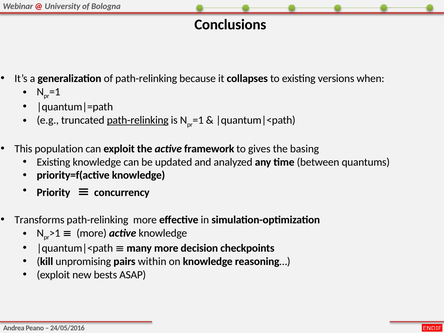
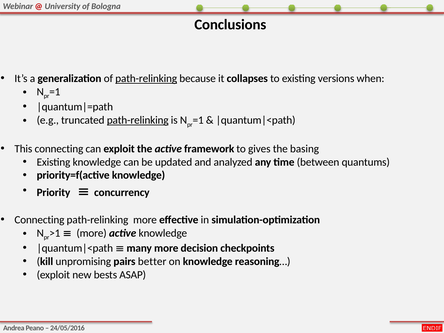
path-relinking underline: none -> present (146, 78)
This population: population -> connecting (59, 149)
Transforms: Transforms -> Connecting (39, 220)
within: within -> better (152, 262)
